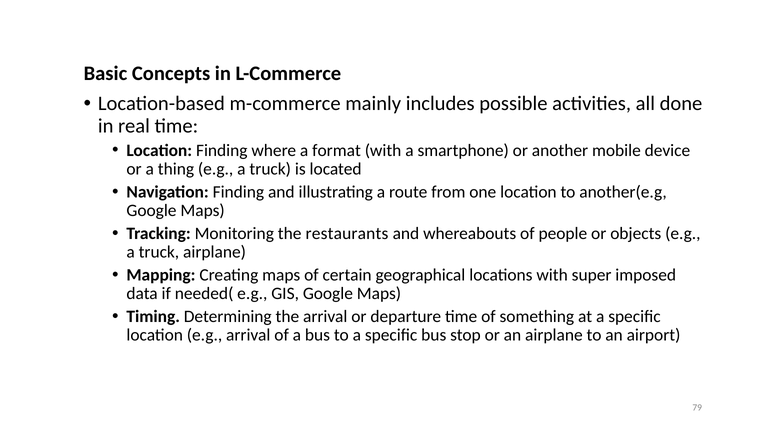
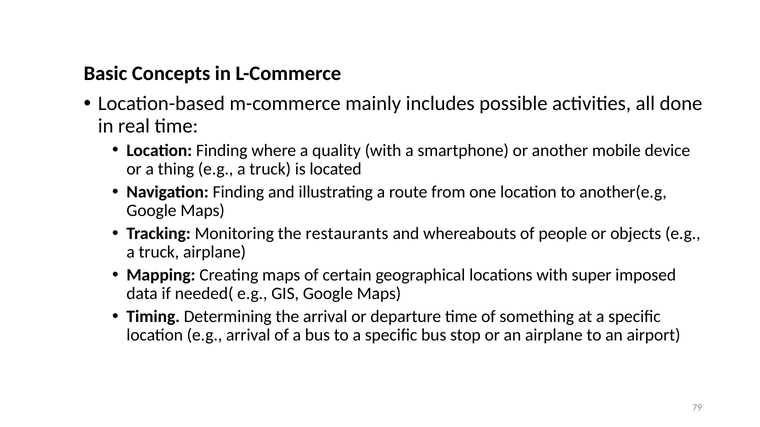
format: format -> quality (337, 150)
